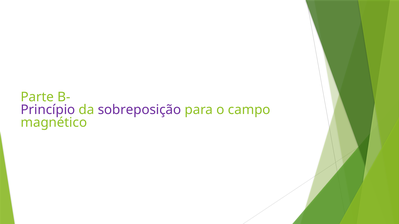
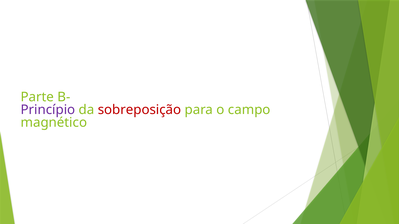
sobreposição colour: purple -> red (140, 110)
